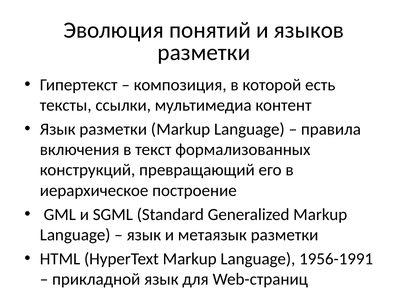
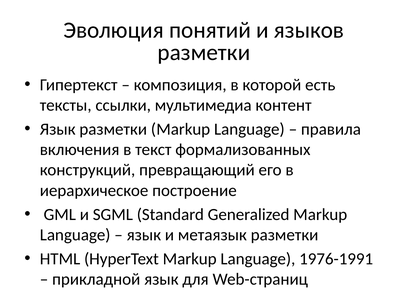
1956-1991: 1956-1991 -> 1976-1991 (336, 259)
